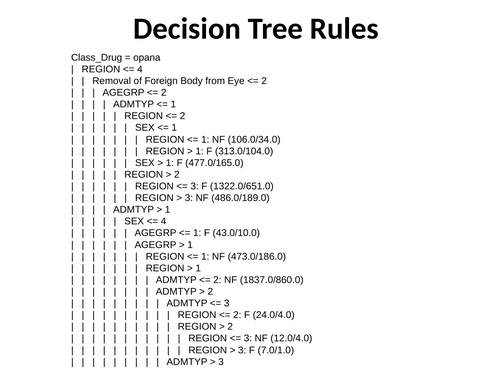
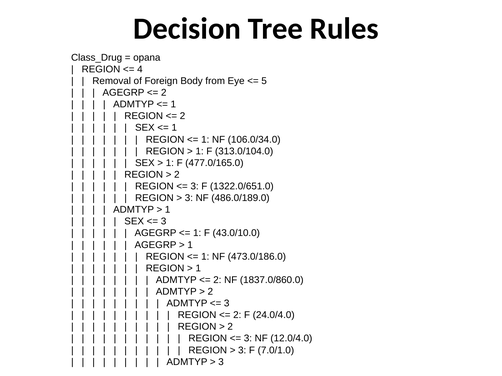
2: 2 -> 5 (264, 81)
4: 4 -> 3 (164, 222)
